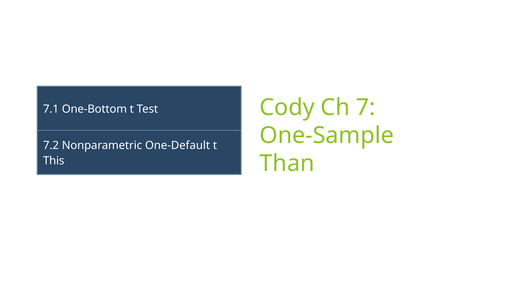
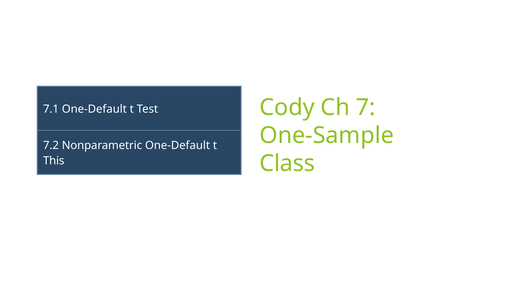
7.1 One-Bottom: One-Bottom -> One-Default (94, 109)
Than: Than -> Class (287, 163)
